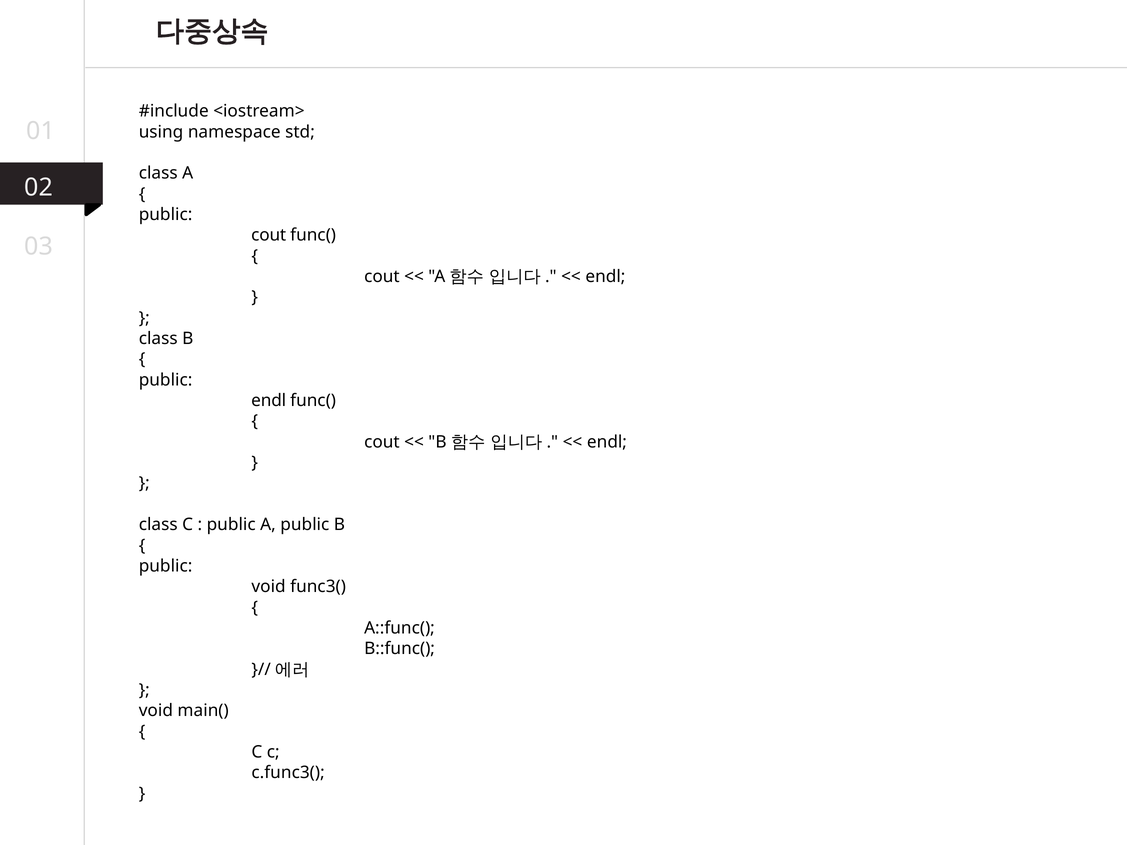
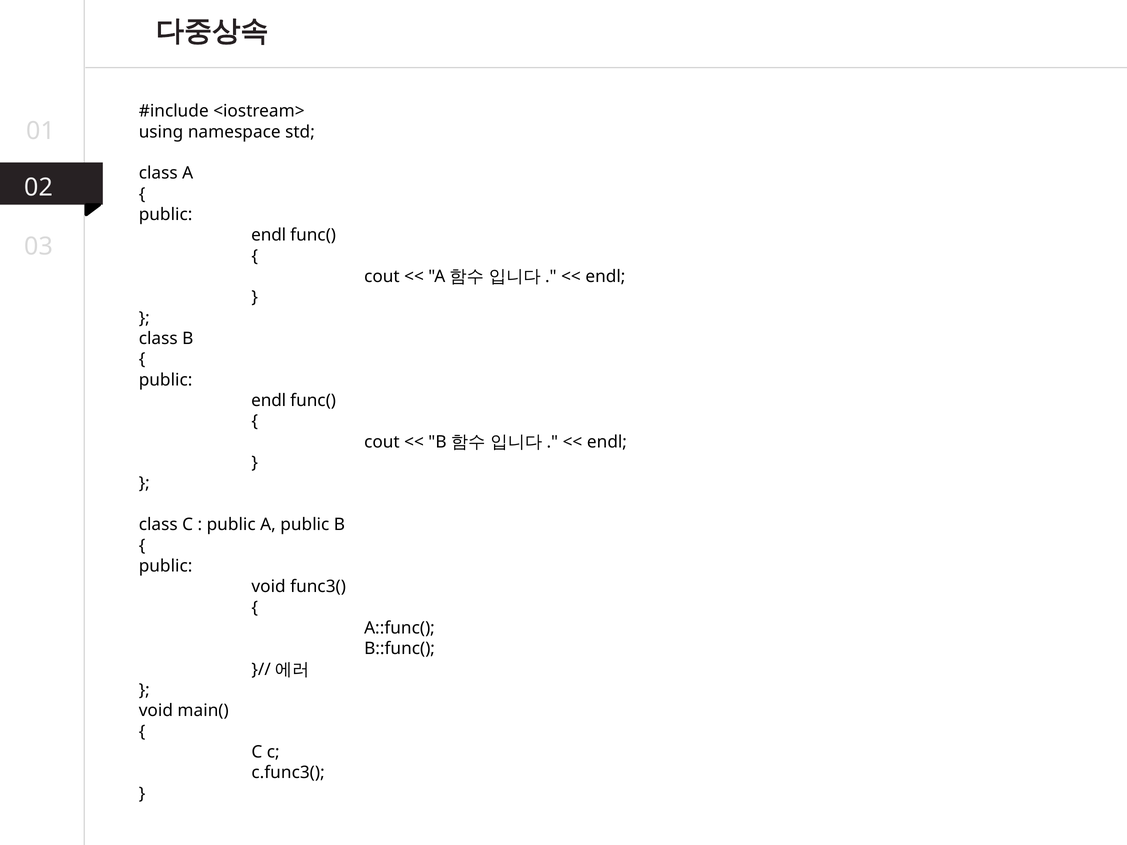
cout: cout -> endl (269, 235)
